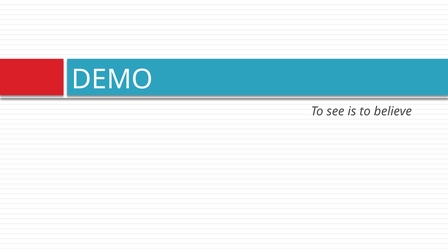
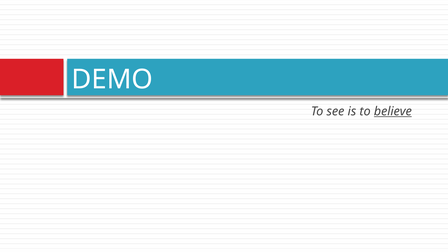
believe underline: none -> present (393, 111)
